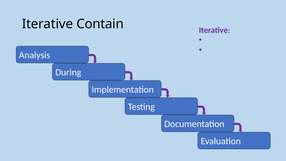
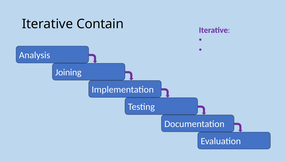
During: During -> Joining (68, 72)
